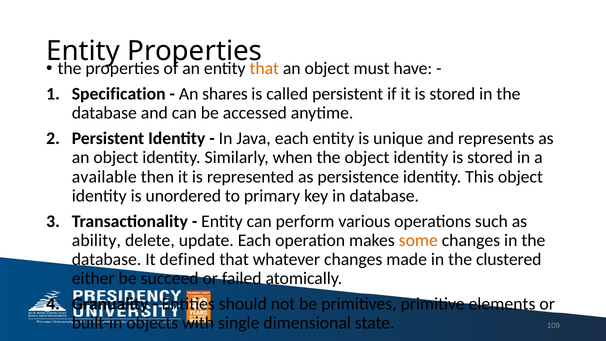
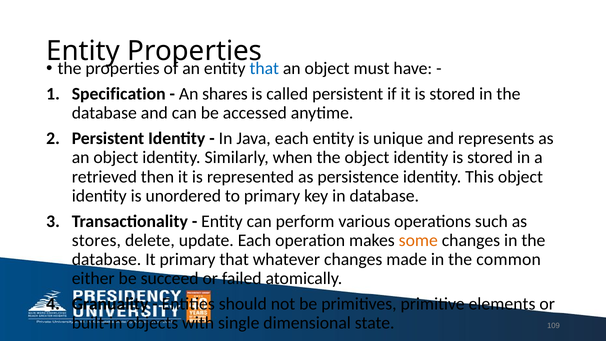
that colour: orange -> blue (264, 69)
available: available -> retrieved (104, 177)
ability: ability -> stores (96, 240)
It defined: defined -> primary (188, 259)
clustered: clustered -> common (509, 259)
